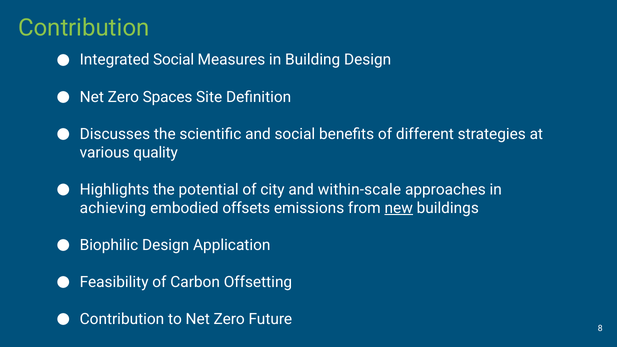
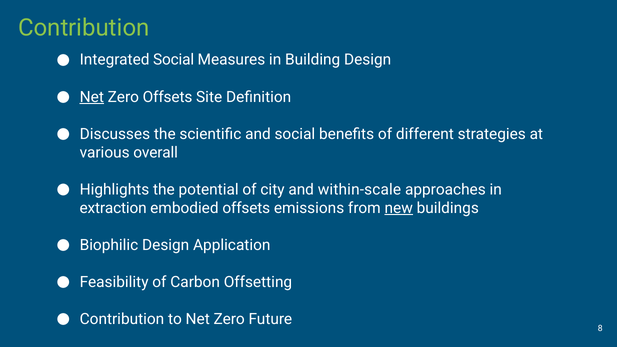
Net underline: none -> present (92, 97)
Zero Spaces: Spaces -> Offsets (168, 97)
quality: quality -> overall (156, 152)
achieving: achieving -> extraction (113, 208)
